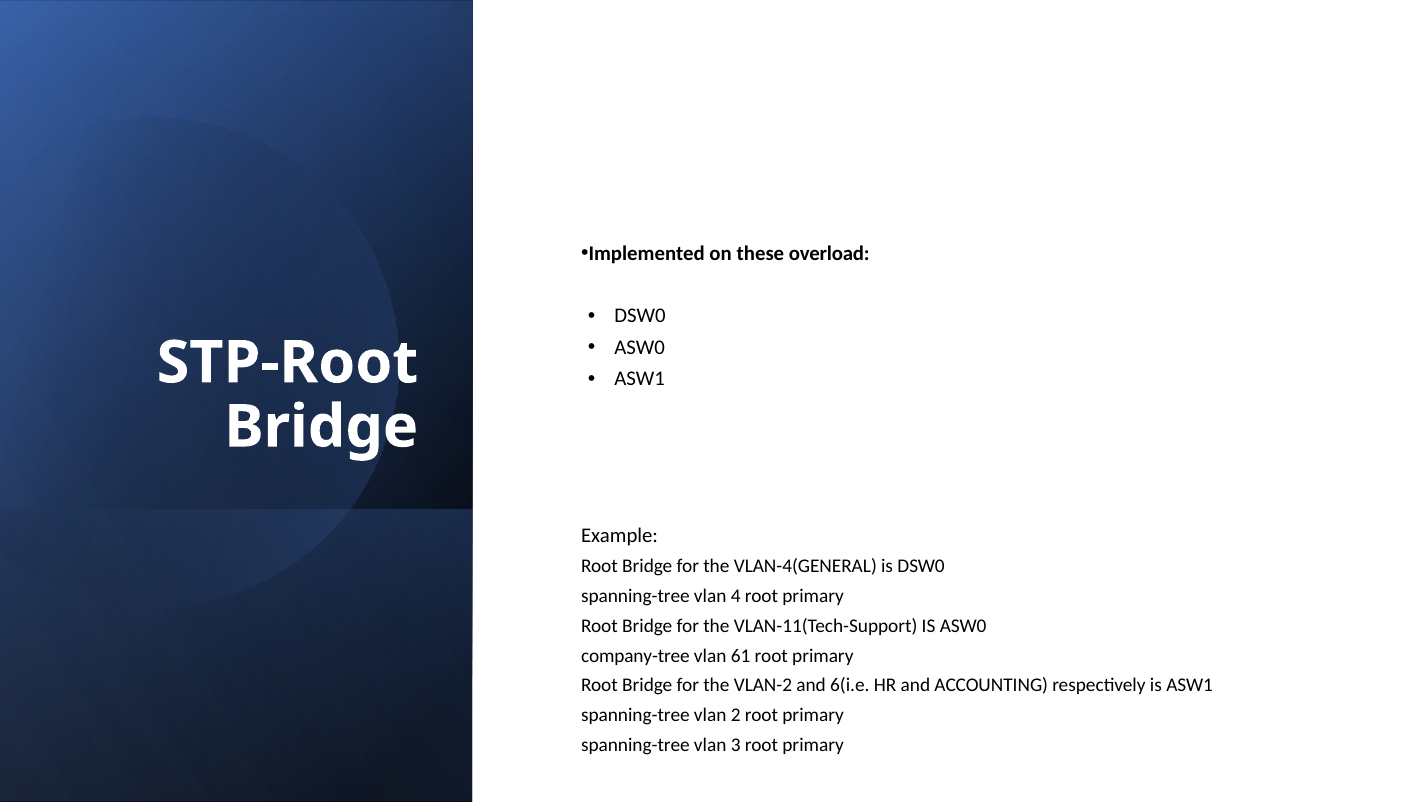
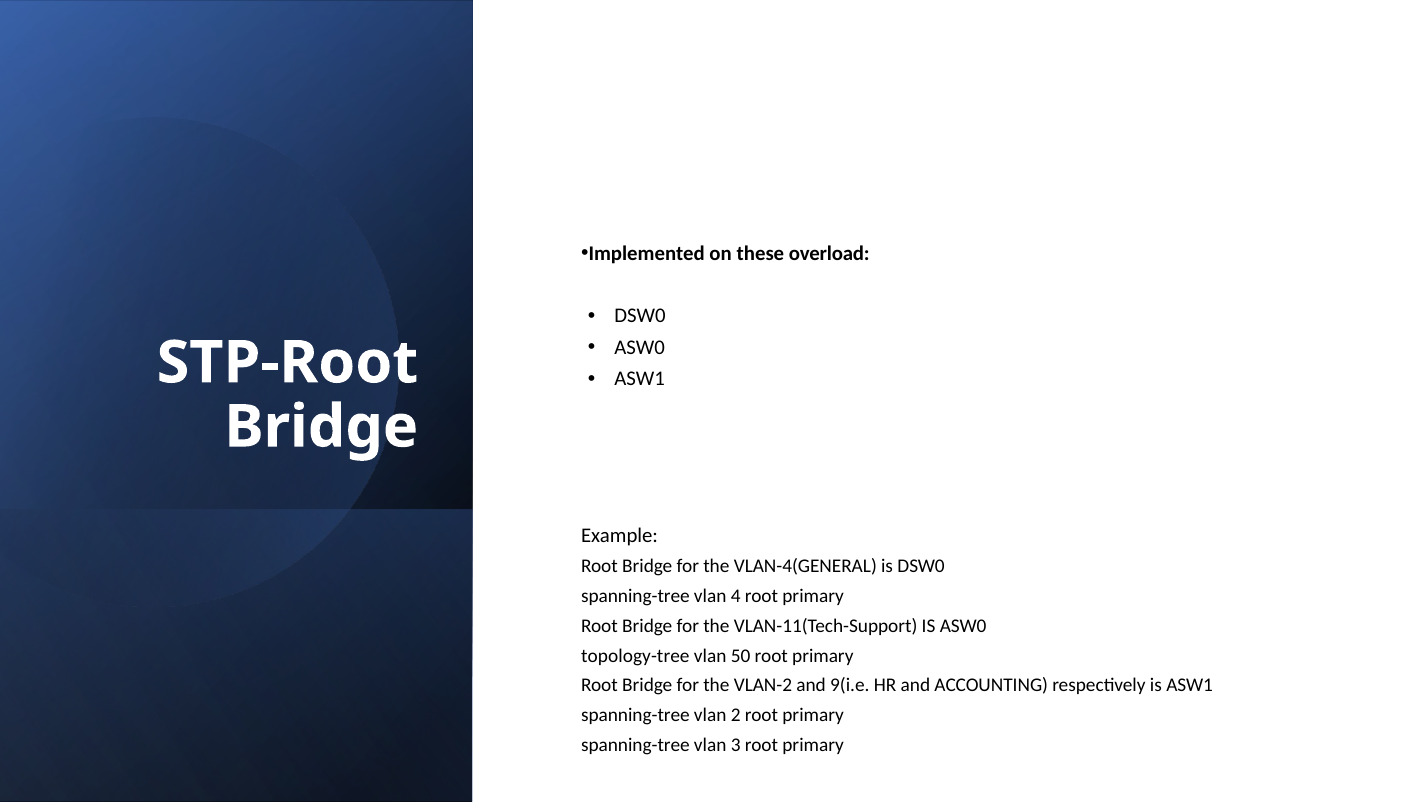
company-tree: company-tree -> topology-tree (635, 656)
61: 61 -> 50 (741, 656)
6(i.e: 6(i.e -> 9(i.e (850, 686)
